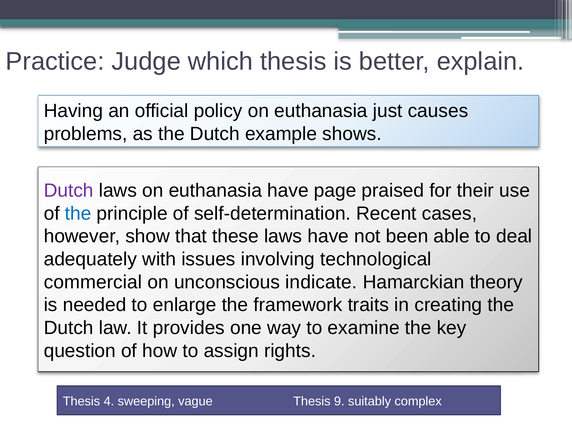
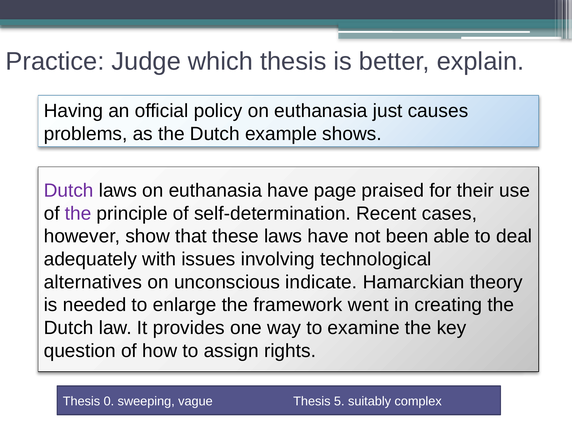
the colour: blue -> purple (78, 213)
commercial: commercial -> alternatives (93, 282)
traits: traits -> went (368, 305)
4: 4 -> 0 (109, 401)
9: 9 -> 5 (339, 401)
